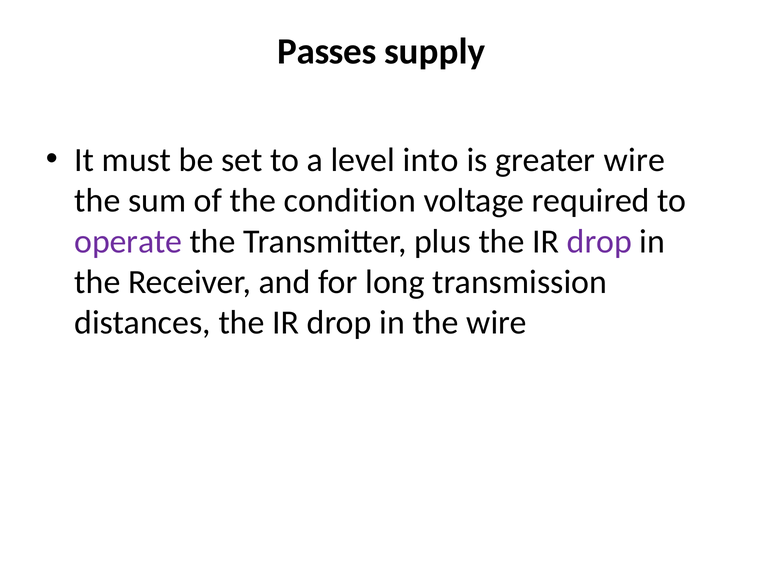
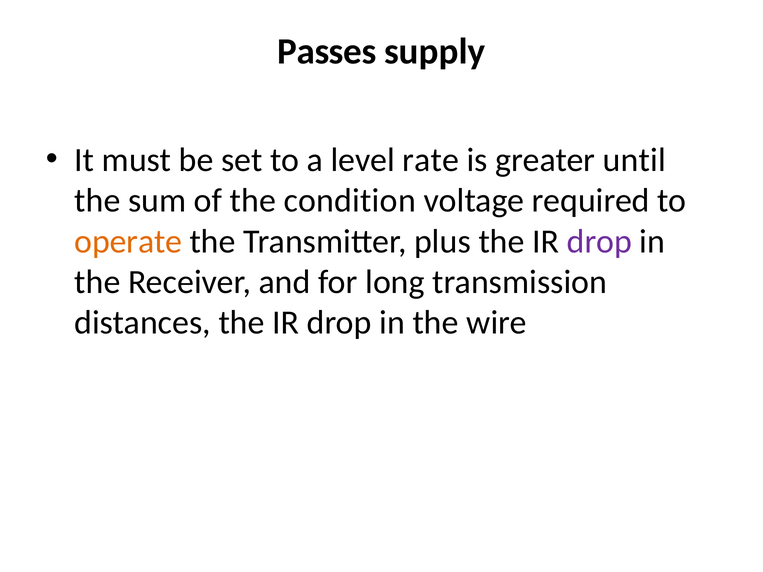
into: into -> rate (431, 160)
greater wire: wire -> until (634, 160)
operate colour: purple -> orange (128, 241)
